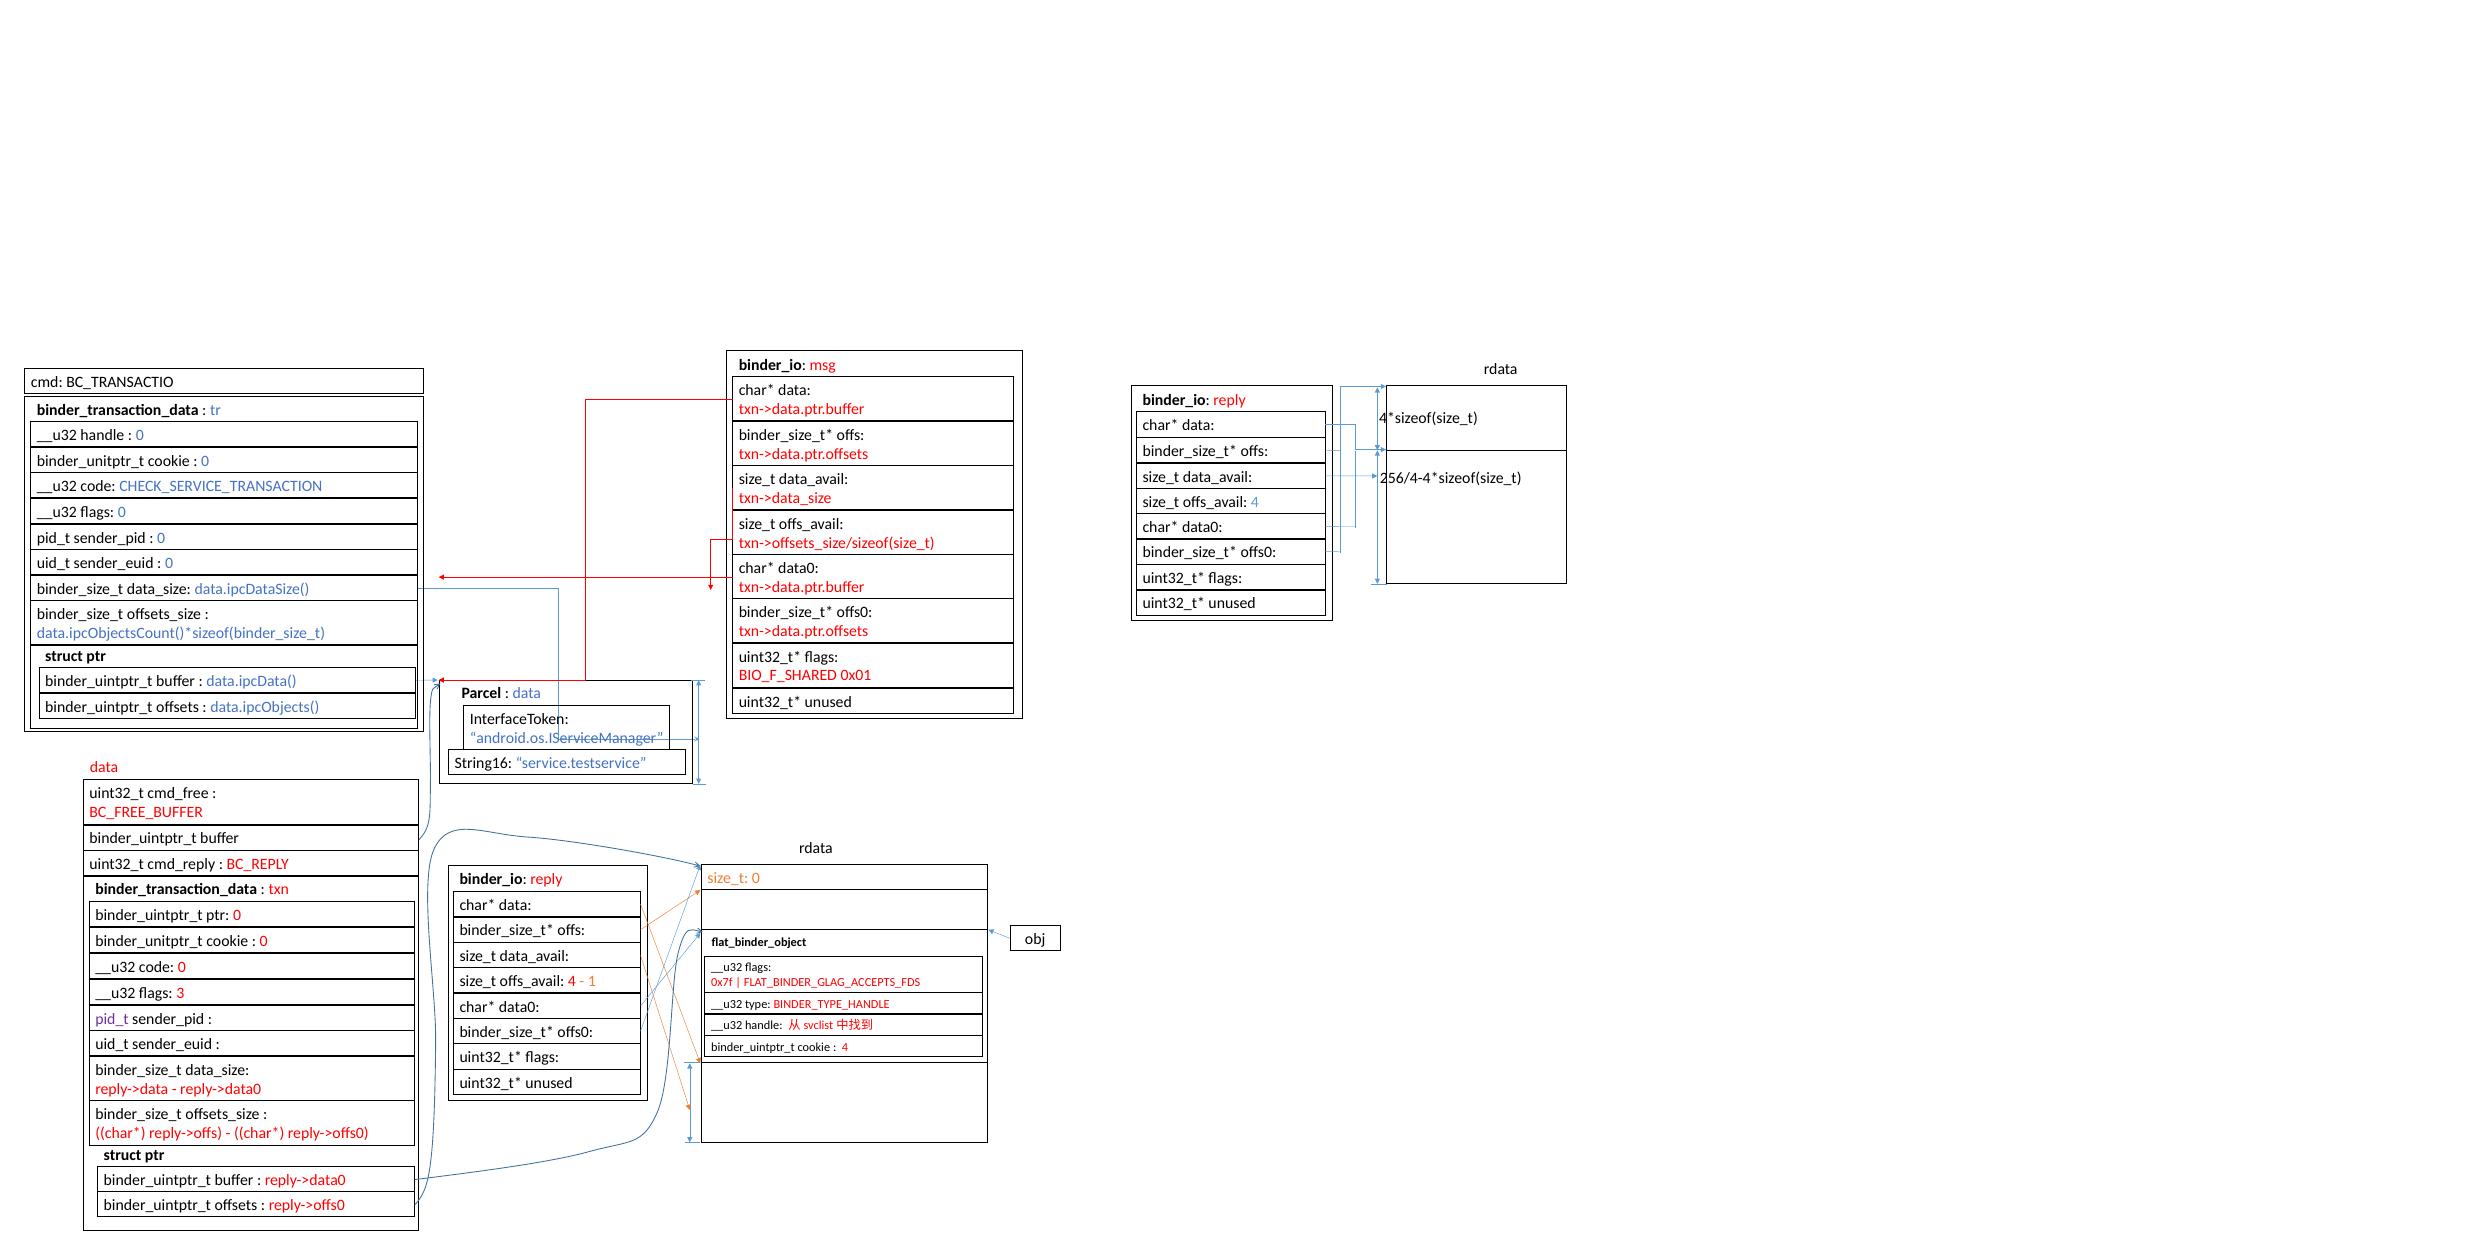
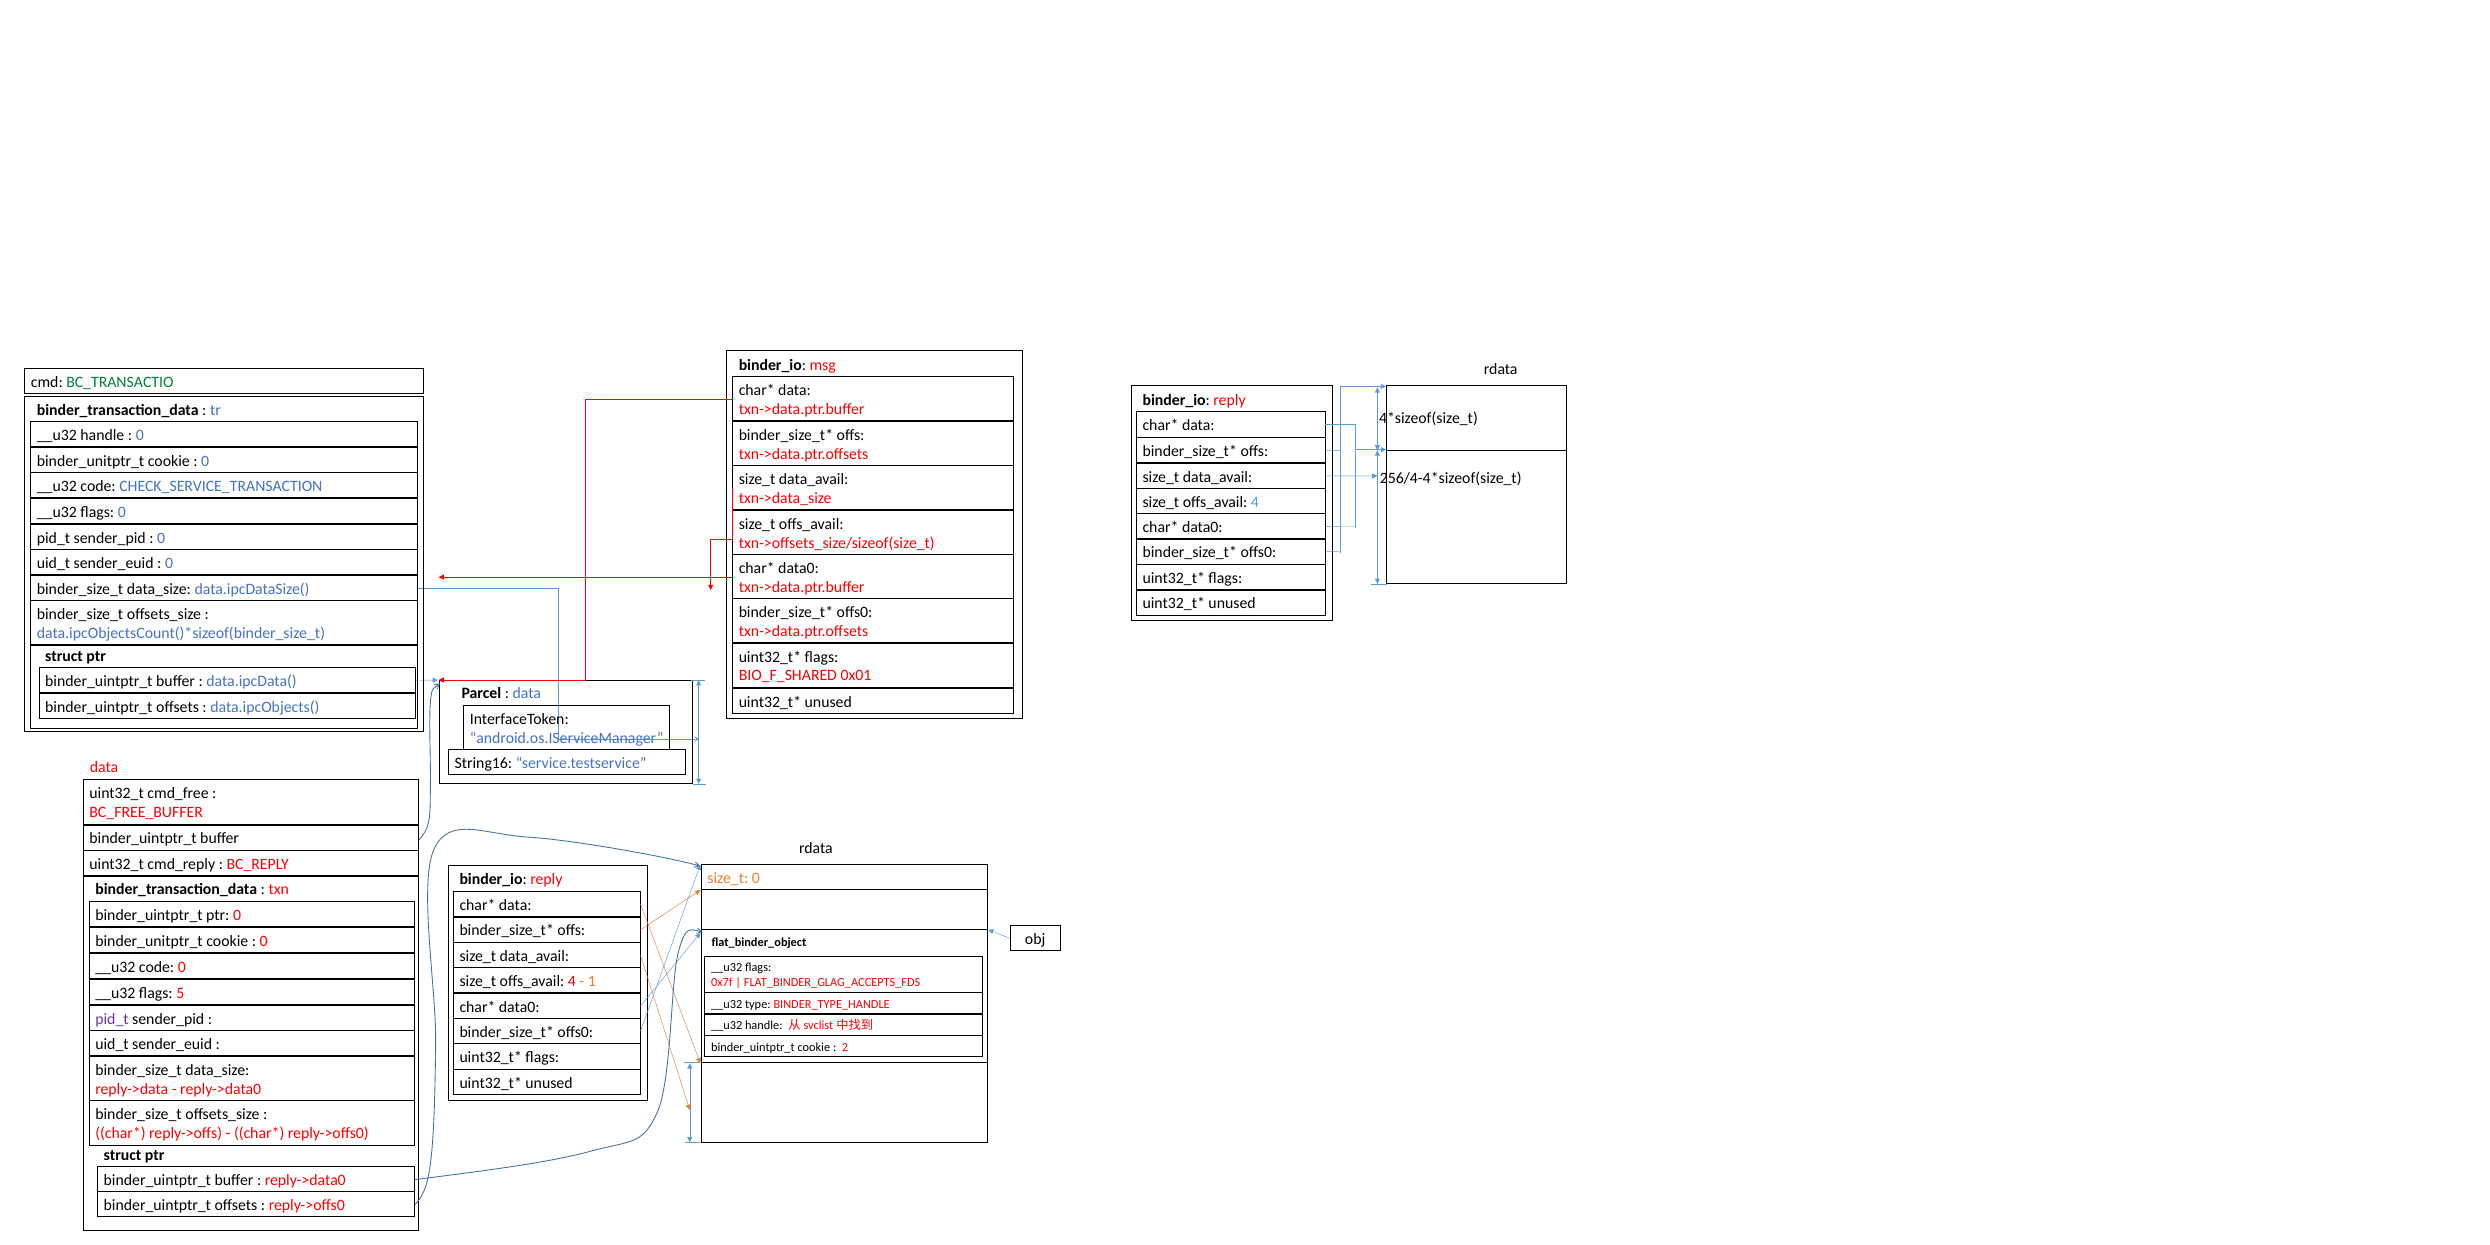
BC_TRANSACTIO colour: black -> green (120, 382)
3: 3 -> 5 (180, 993)
4: 4 -> 2 (845, 1047)
